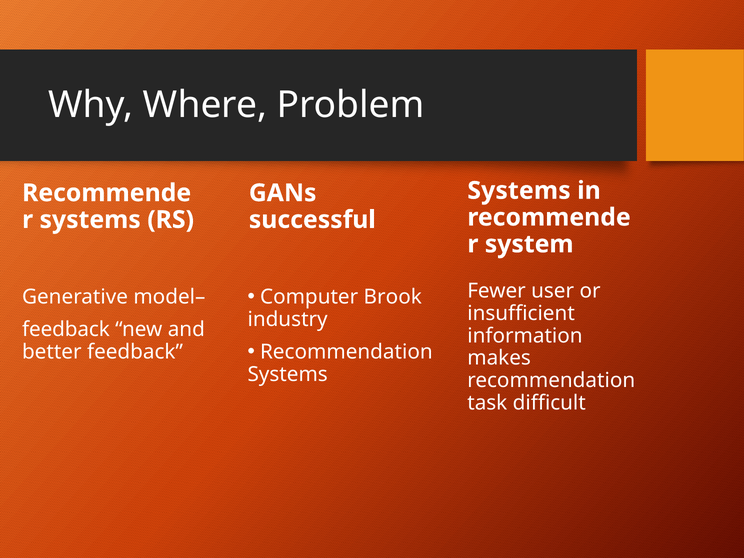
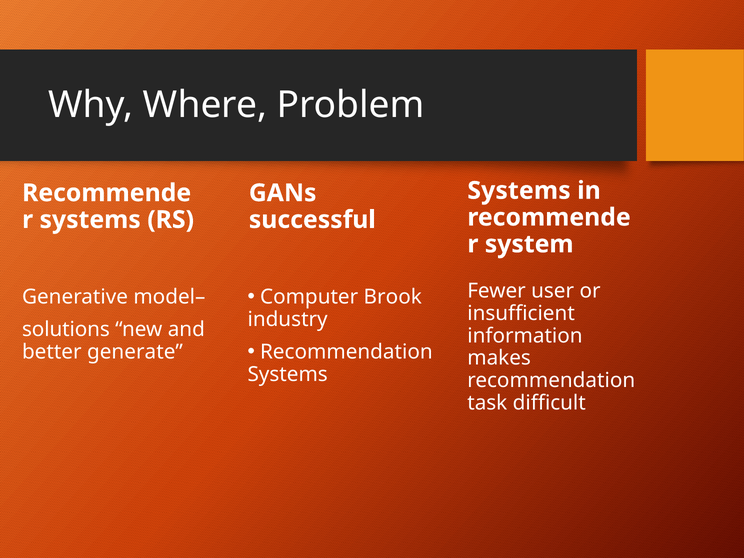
feedback: feedback -> solutions (66, 330)
better feedback: feedback -> generate (135, 352)
